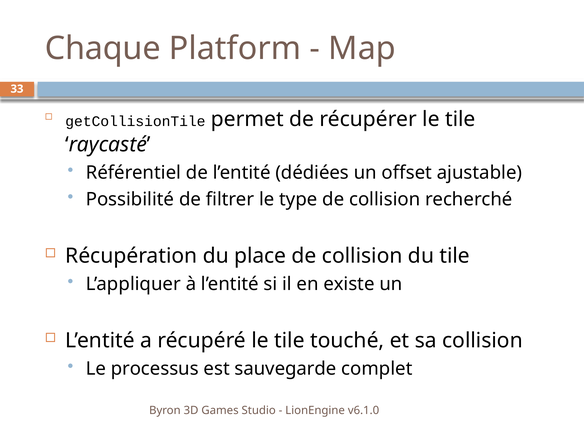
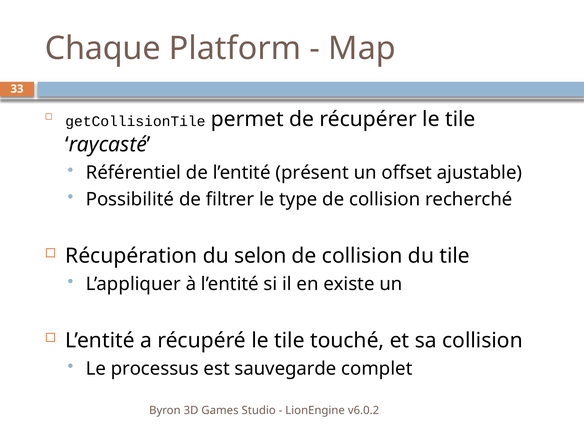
dédiées: dédiées -> présent (312, 173)
place: place -> selon (260, 256)
v6.1.0: v6.1.0 -> v6.0.2 (364, 411)
